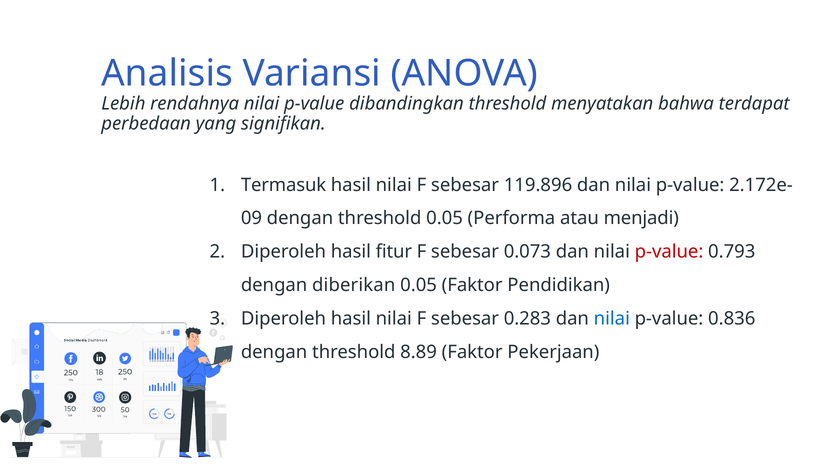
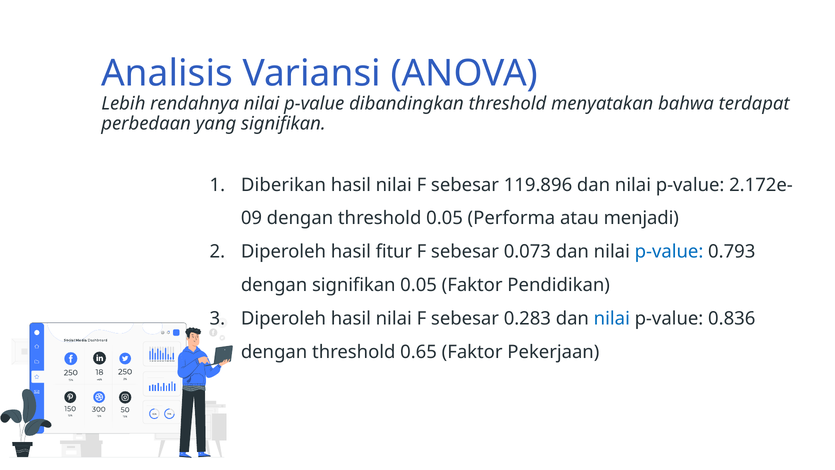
Termasuk: Termasuk -> Diberikan (283, 185)
p-value colour: red -> blue (669, 252)
dengan diberikan: diberikan -> signifikan (354, 285)
8.89: 8.89 -> 0.65 (419, 352)
